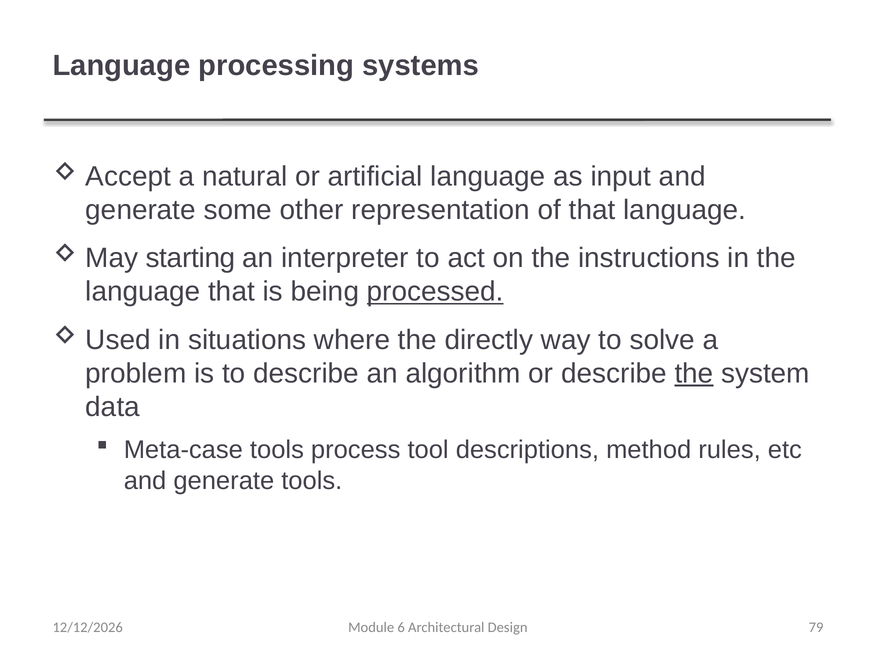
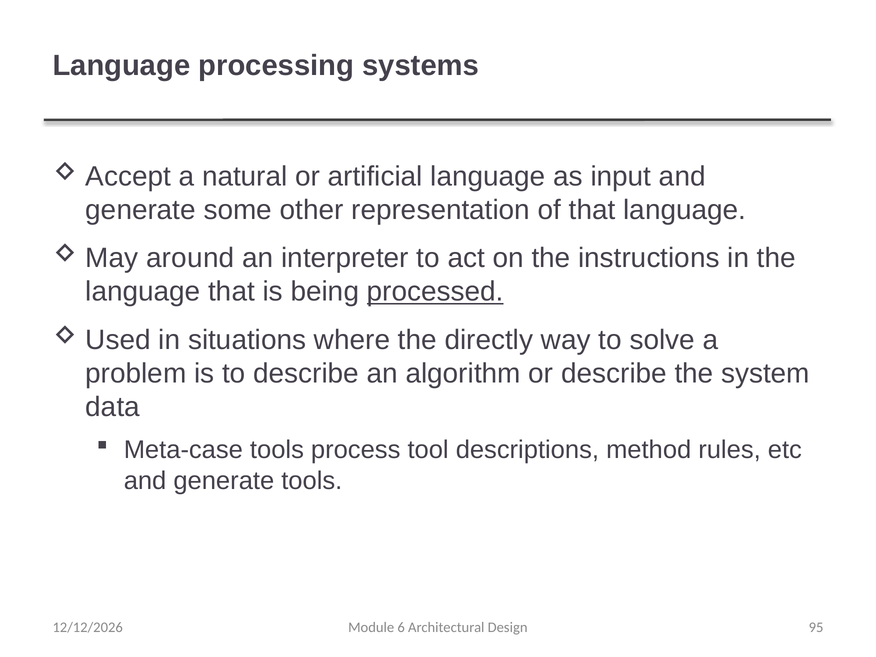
starting: starting -> around (190, 258)
the underline: present -> none (694, 373)
79: 79 -> 95 (816, 627)
